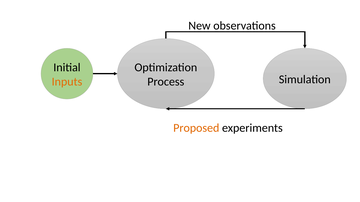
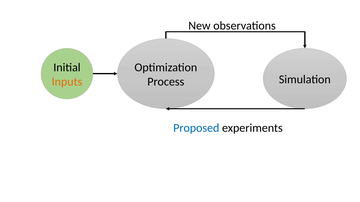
Proposed colour: orange -> blue (196, 128)
